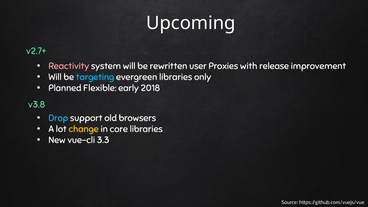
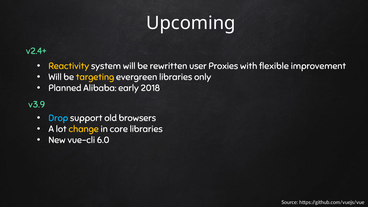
v2.7+: v2.7+ -> v2.4+ (36, 51)
Reactivity colour: pink -> yellow (69, 66)
release: release -> flexible (274, 66)
targeting colour: light blue -> yellow (95, 77)
Flexible: Flexible -> Alibaba (100, 88)
v3.8: v3.8 -> v3.9 (37, 105)
3.3: 3.3 -> 6.0 (103, 140)
